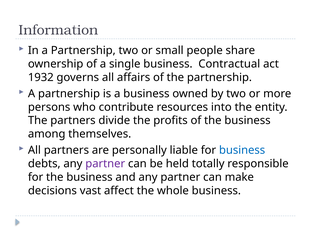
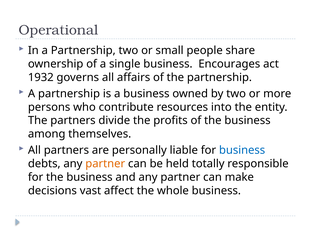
Information: Information -> Operational (58, 30)
Contractual: Contractual -> Encourages (229, 64)
partner colour: purple -> orange (105, 164)
